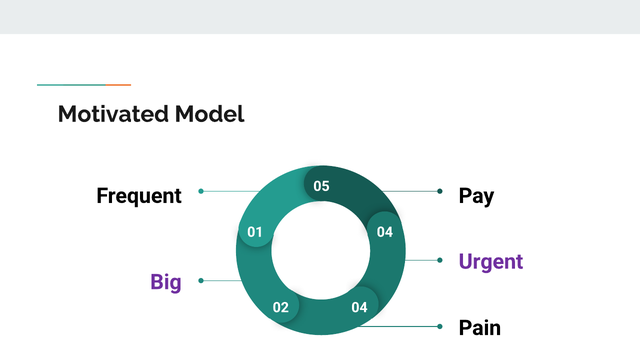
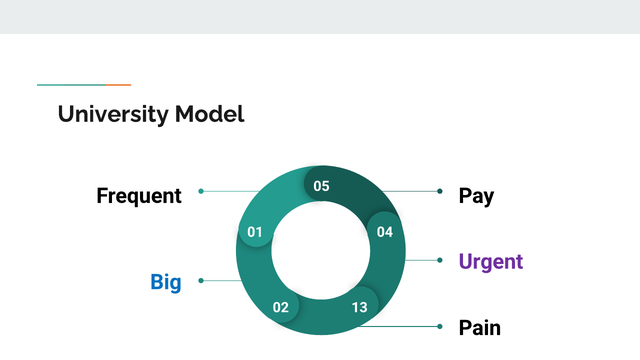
Motivated: Motivated -> University (113, 114)
Big colour: purple -> blue (166, 282)
02 04: 04 -> 13 (359, 308)
